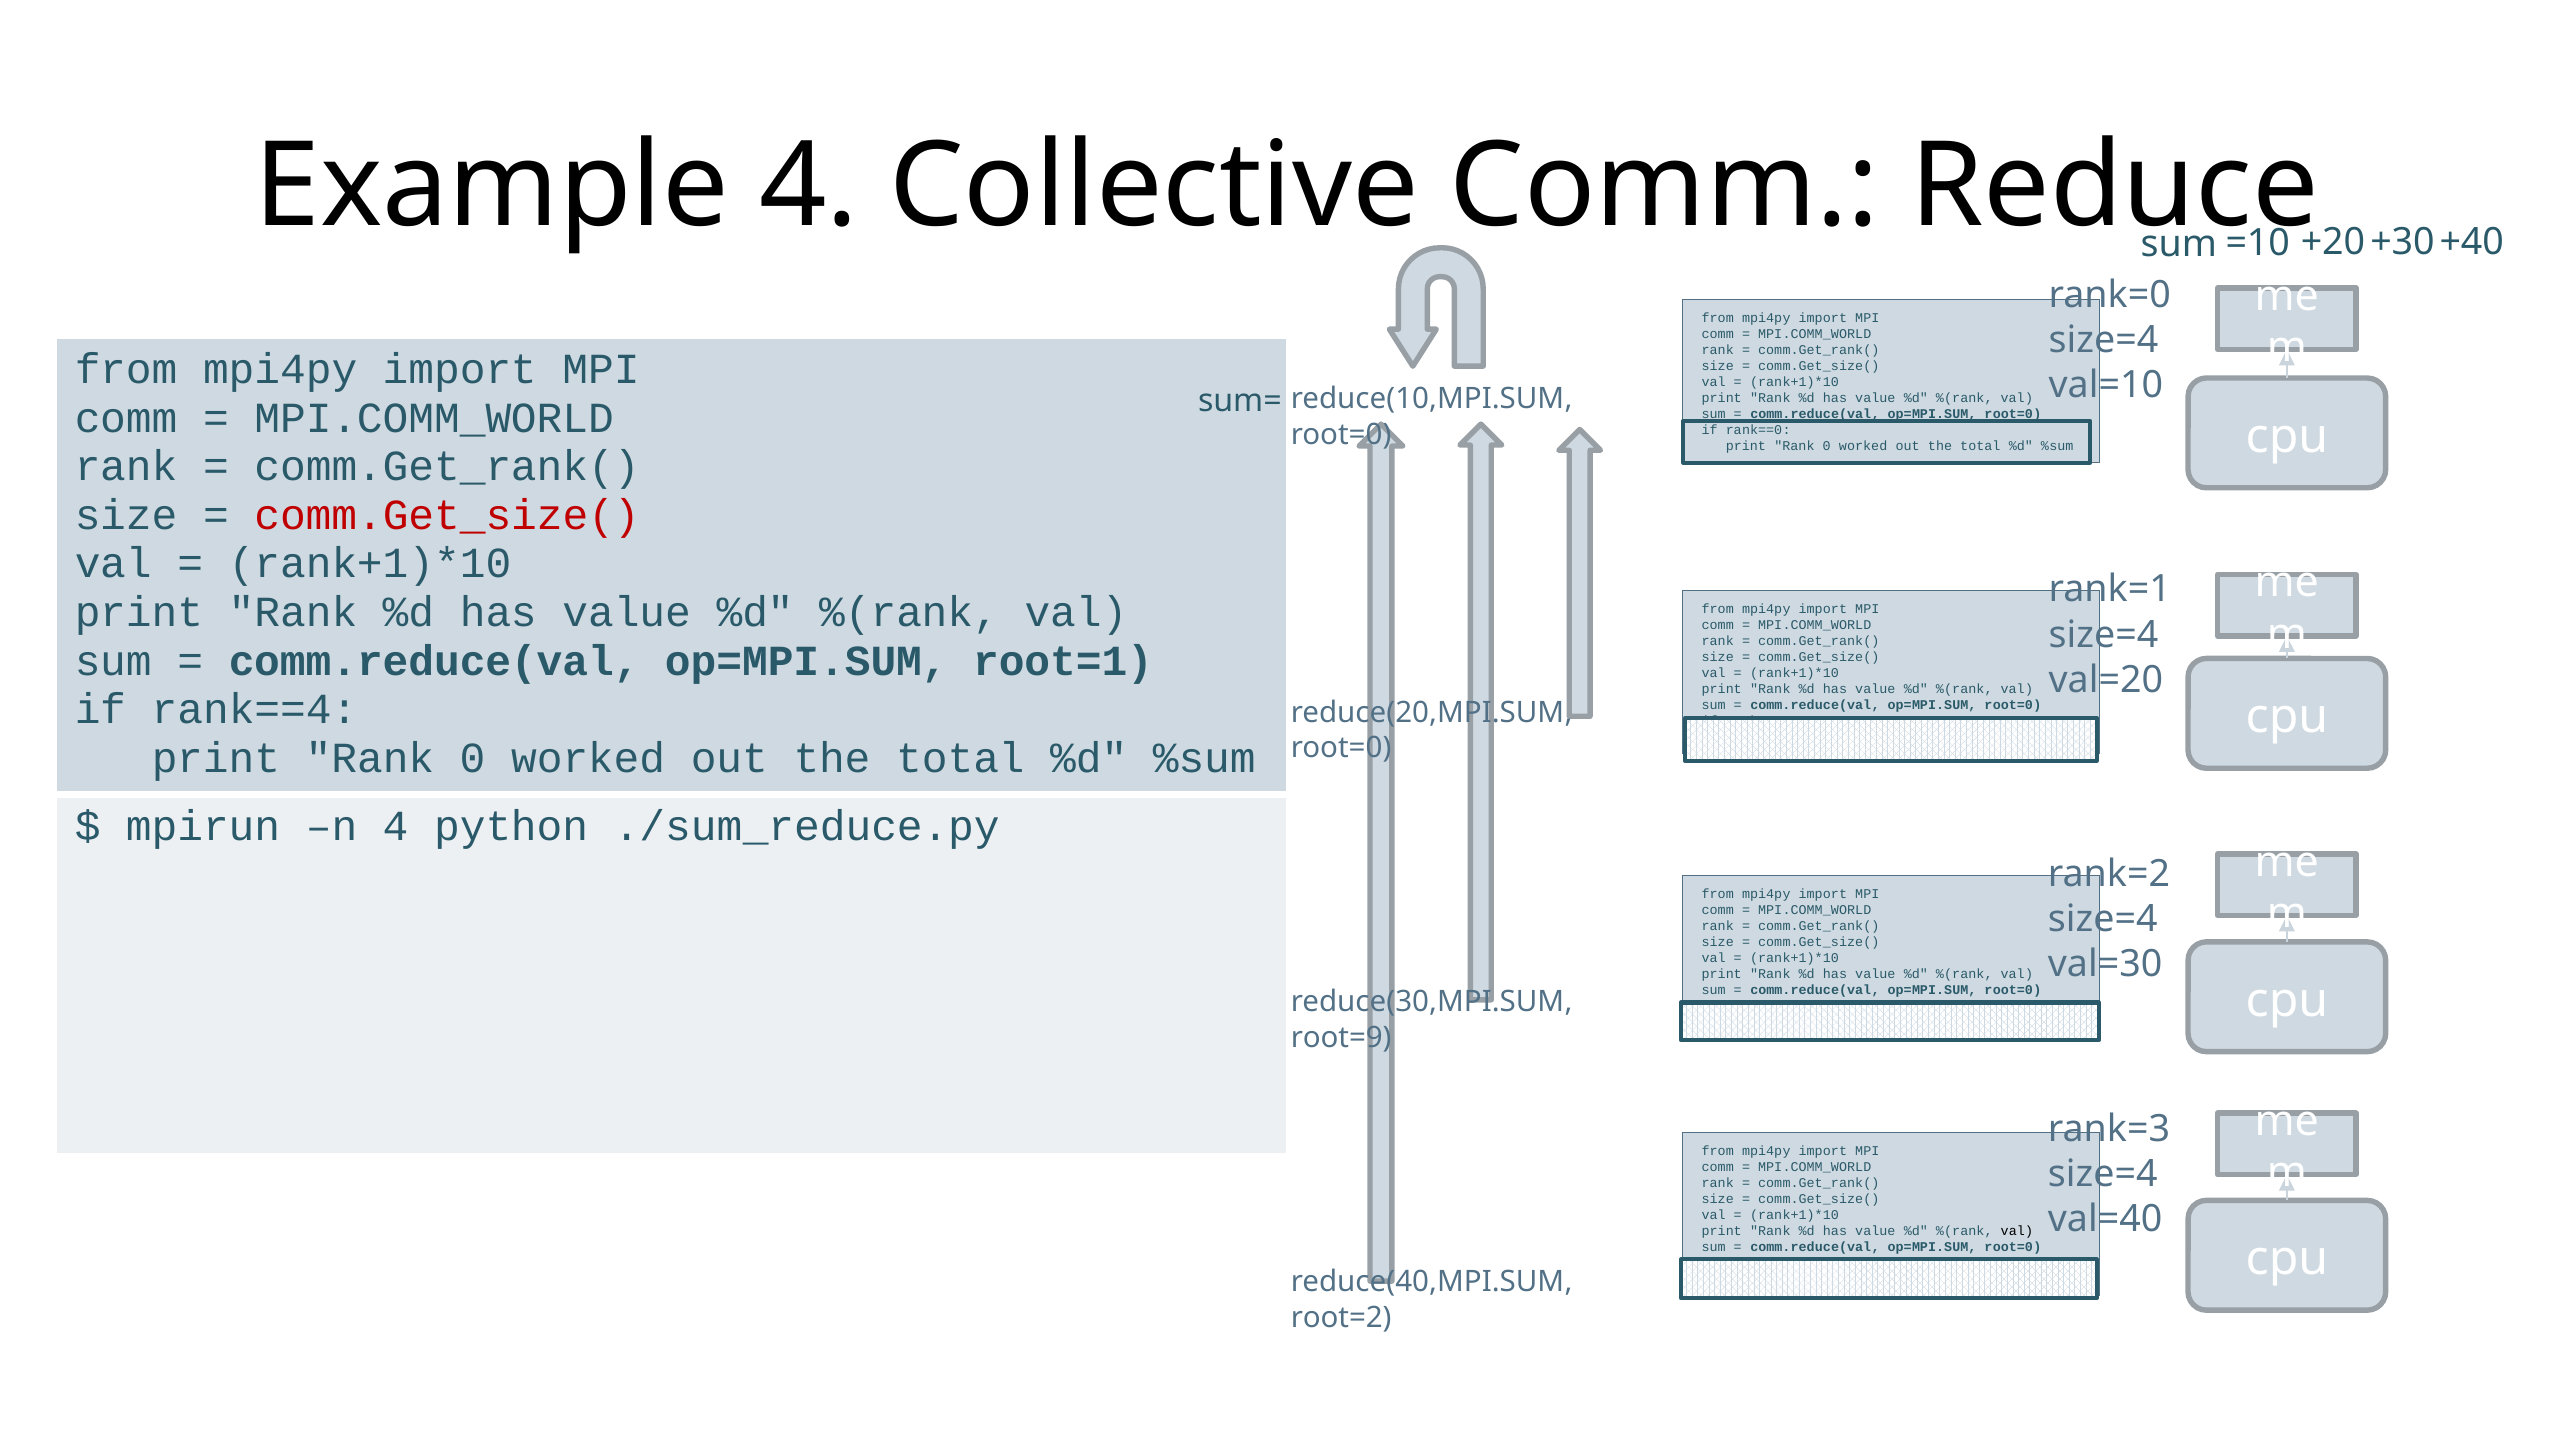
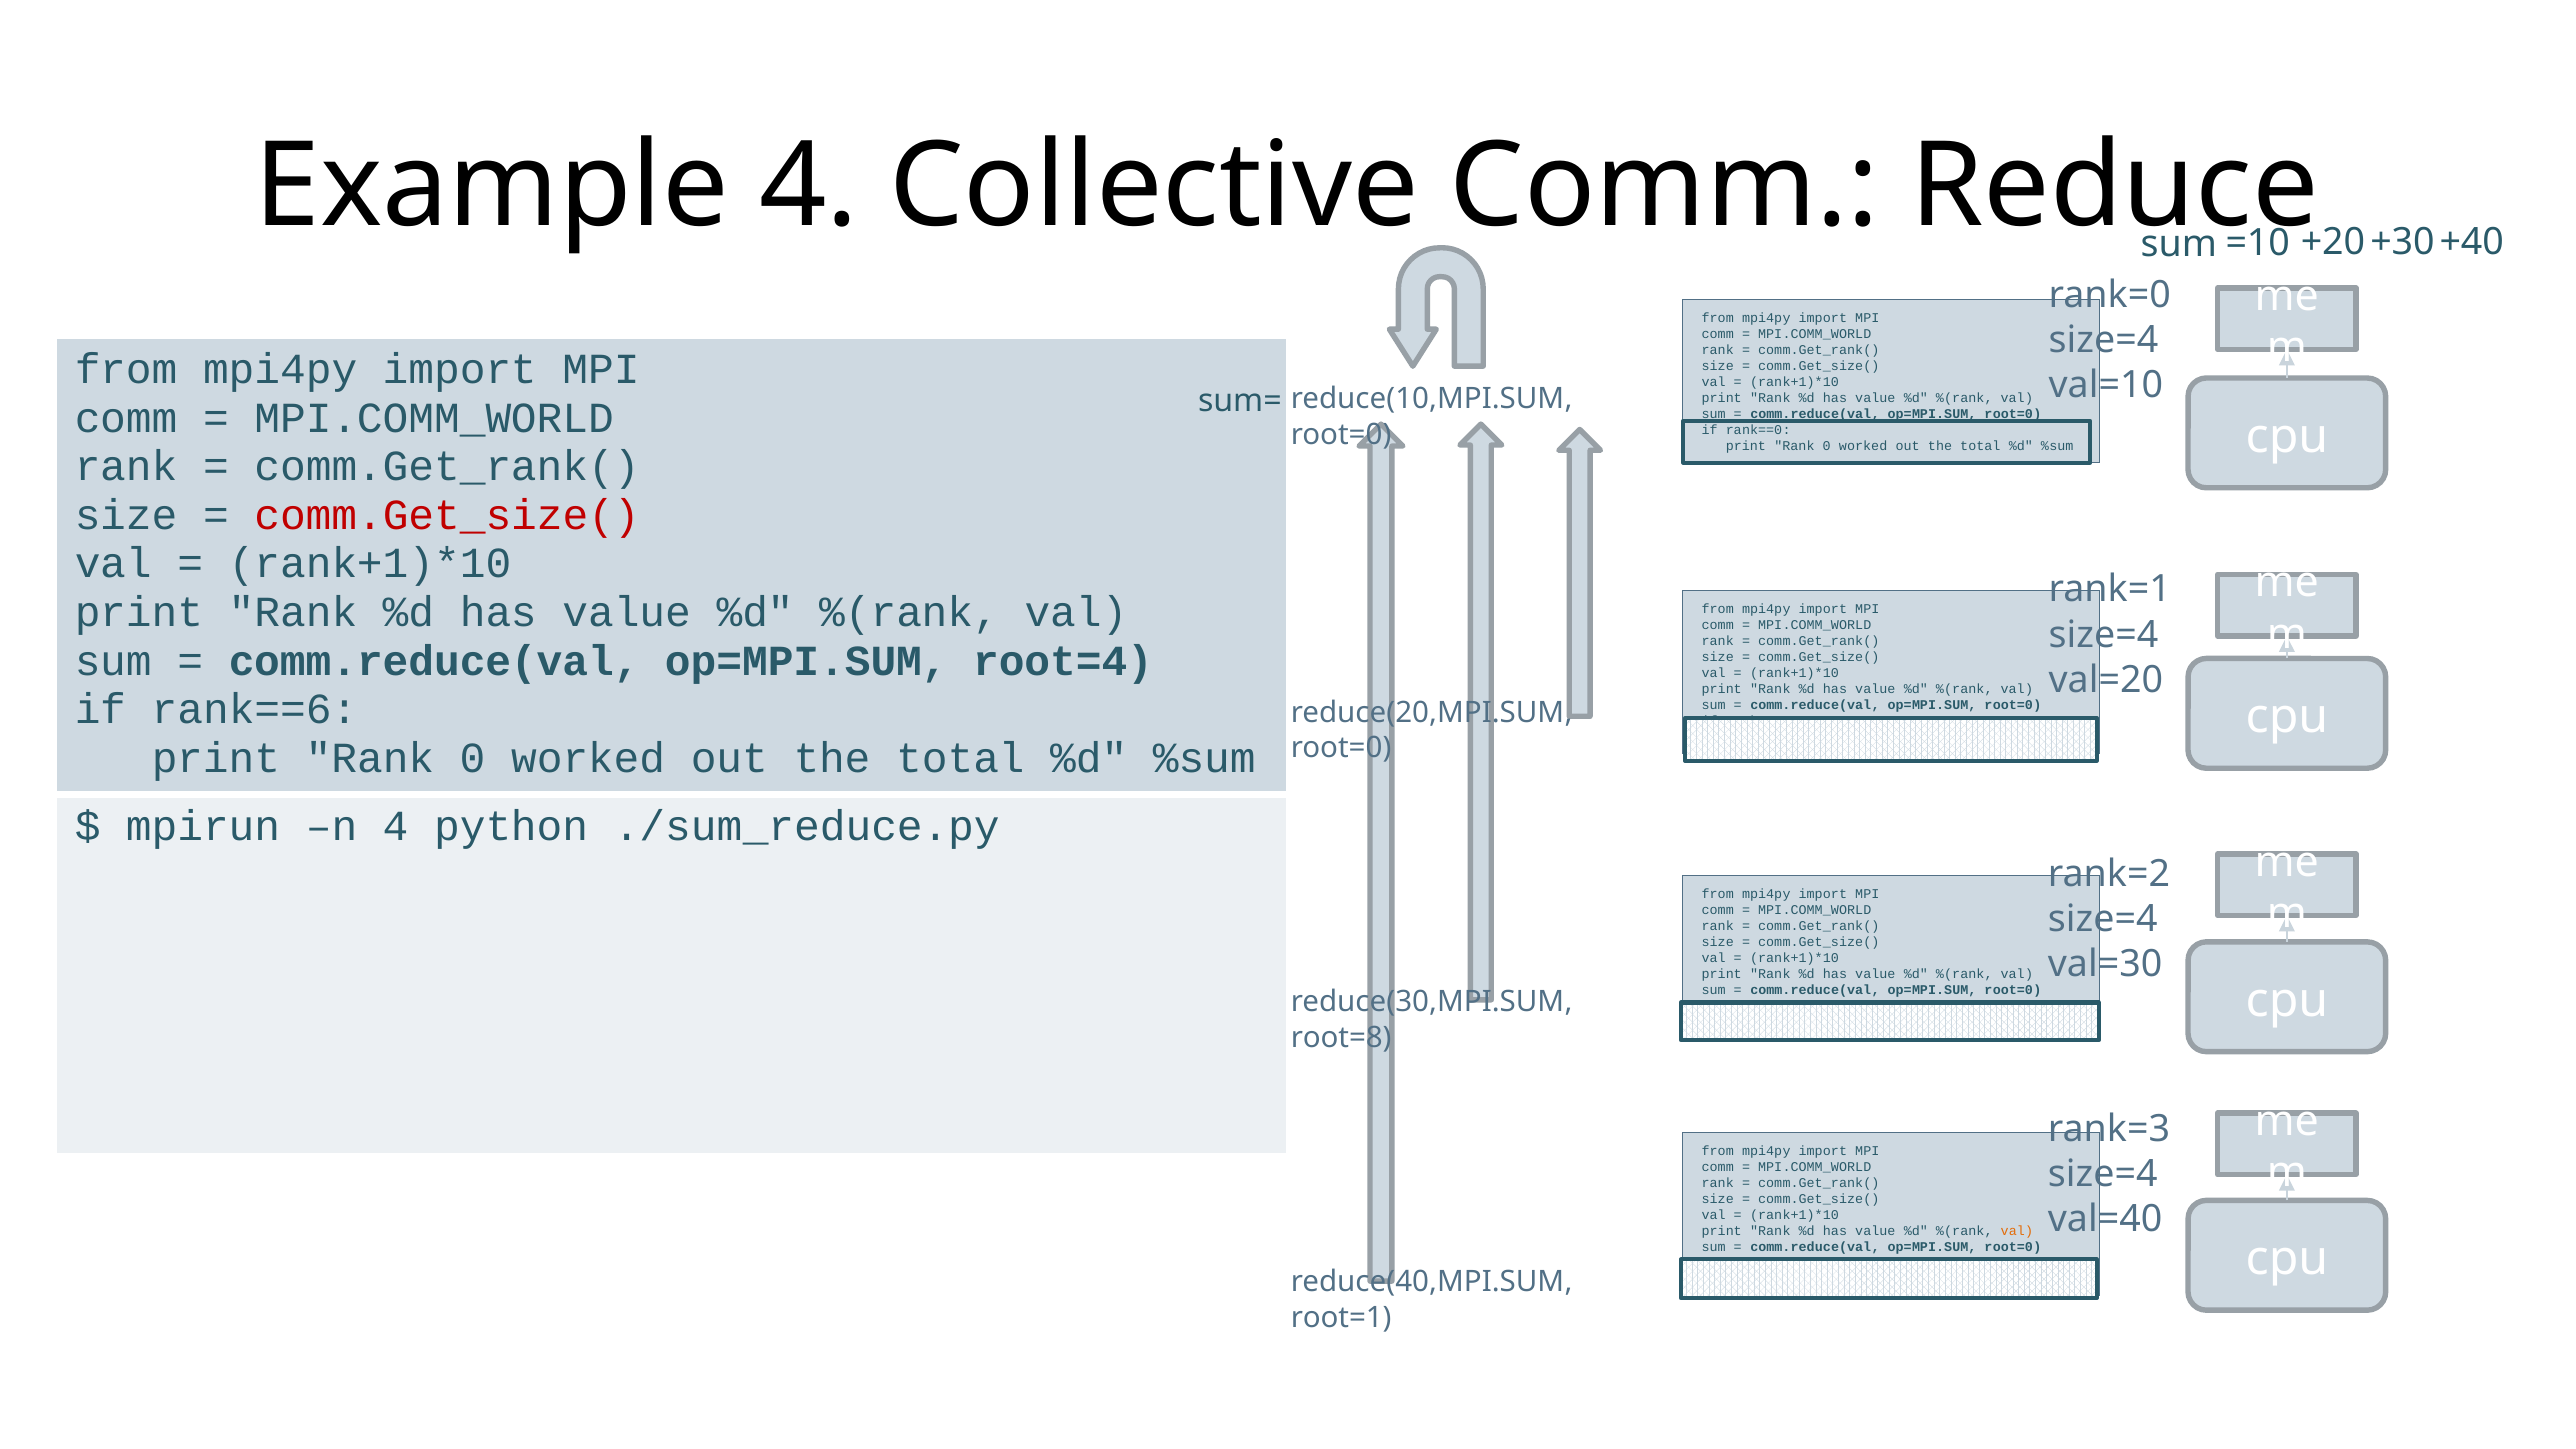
root=1: root=1 -> root=4 (1063, 661)
rank==4: rank==4 -> rank==6 (255, 710)
root=9: root=9 -> root=8 (1341, 1038)
val colour: black -> orange (2017, 1231)
root=2: root=2 -> root=1 (1341, 1317)
